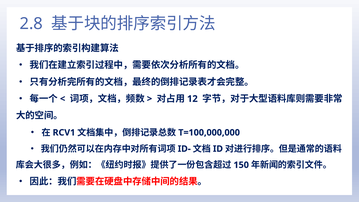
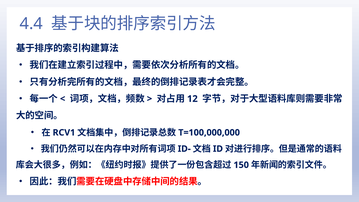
2.8: 2.8 -> 4.4 (31, 24)
